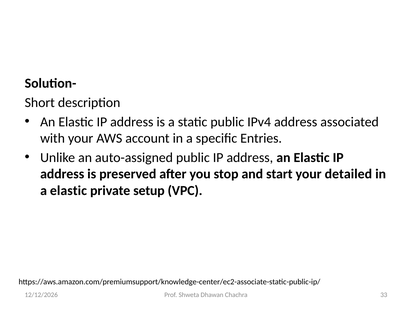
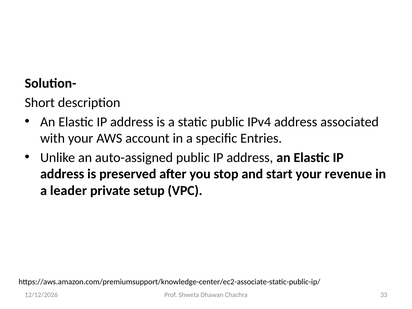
detailed: detailed -> revenue (348, 174)
a elastic: elastic -> leader (68, 190)
